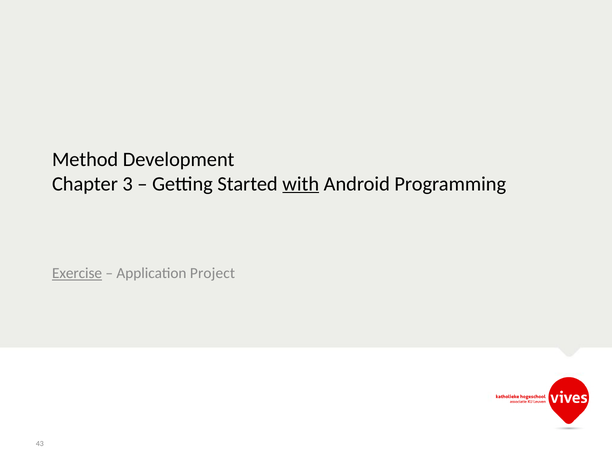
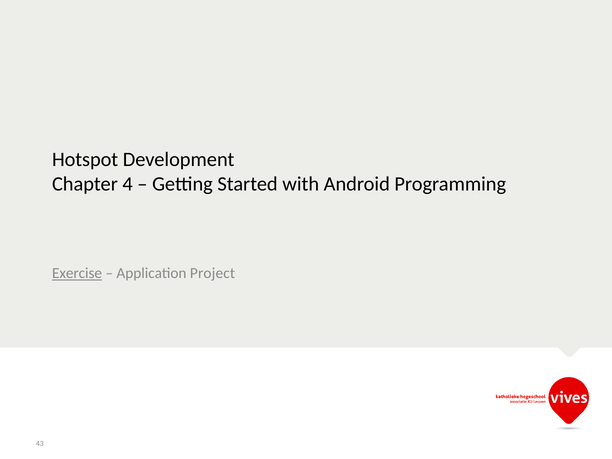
Method: Method -> Hotspot (85, 159)
3: 3 -> 4 (128, 184)
with underline: present -> none (301, 184)
